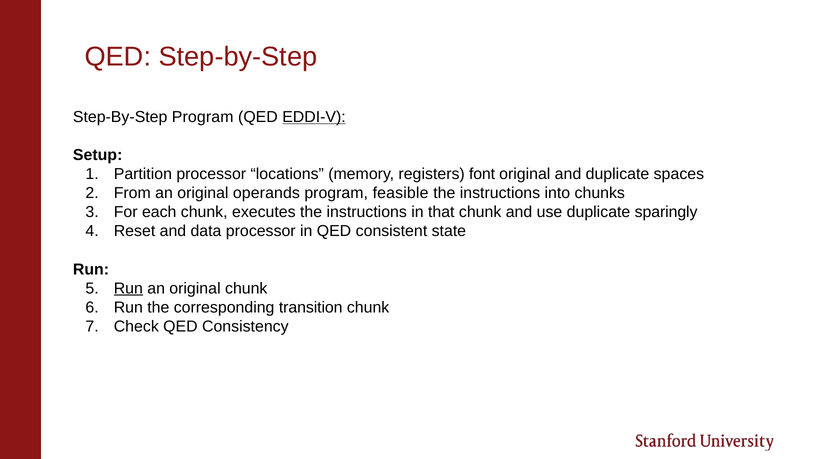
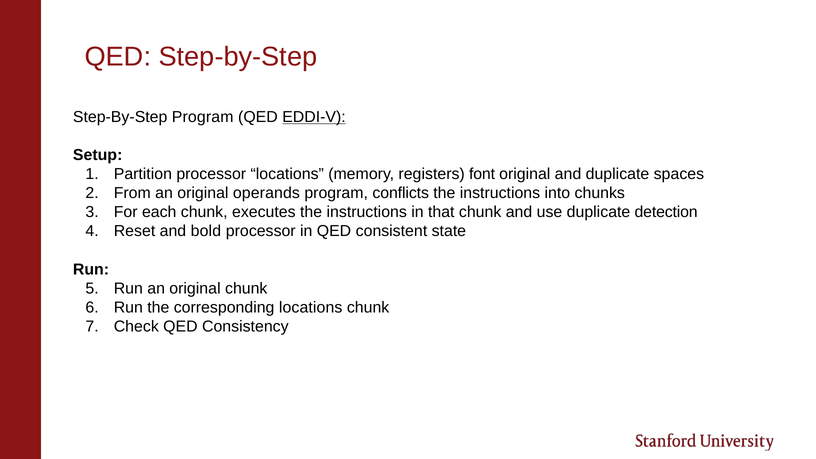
feasible: feasible -> conflicts (401, 193)
sparingly: sparingly -> detection (666, 212)
data: data -> bold (206, 231)
Run underline: present -> none (128, 288)
corresponding transition: transition -> locations (311, 307)
